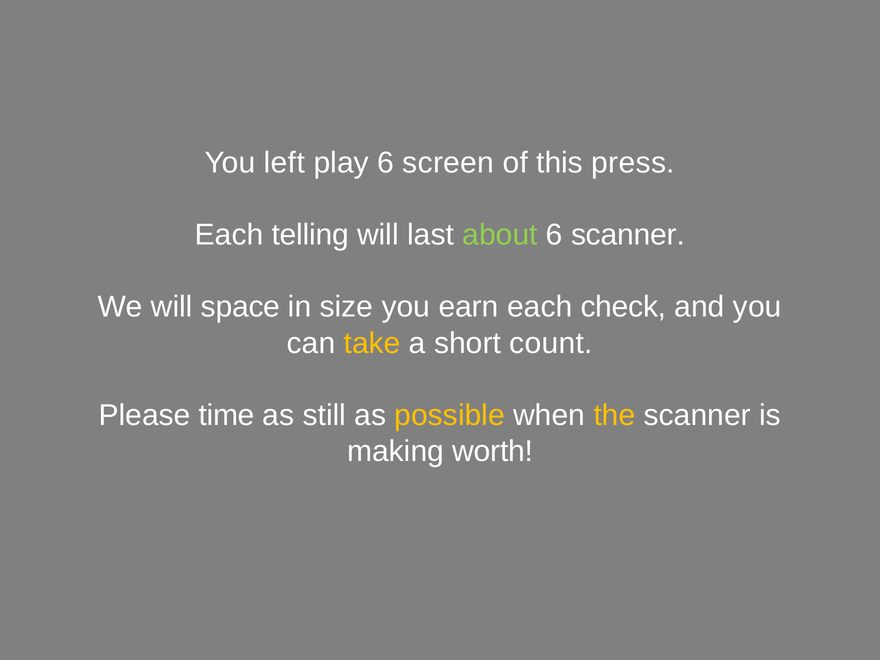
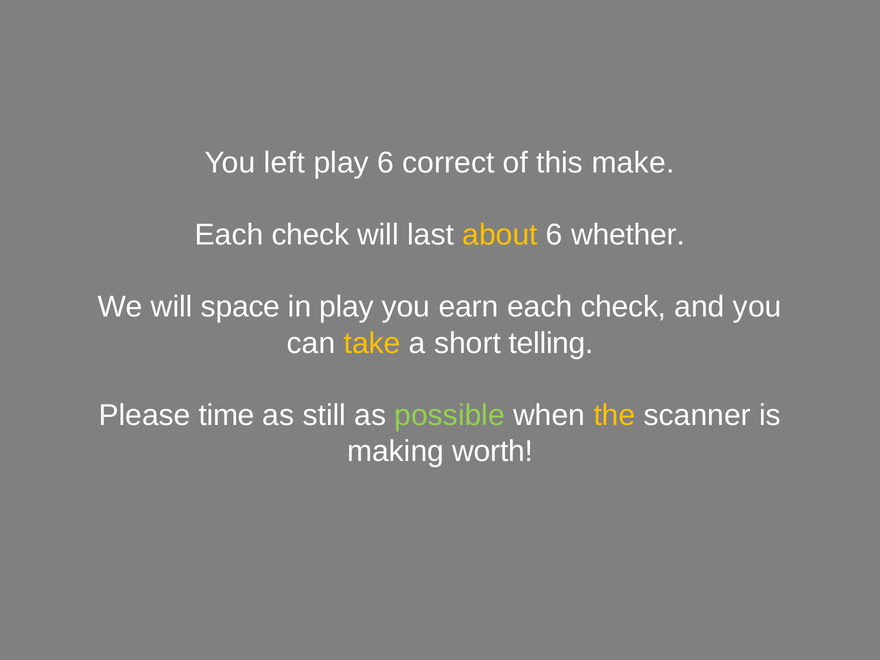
screen: screen -> correct (448, 163)
press: press -> make (633, 163)
telling: telling -> check (310, 235)
about colour: light green -> yellow (500, 235)
6 scanner: scanner -> whether (628, 235)
in size: size -> play (347, 307)
count: count -> telling (551, 343)
possible colour: yellow -> light green (450, 415)
